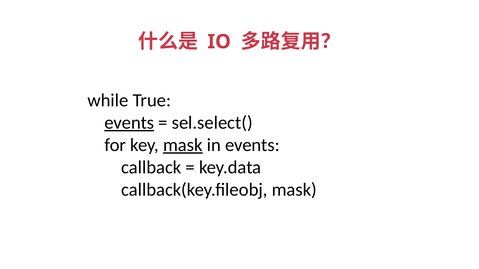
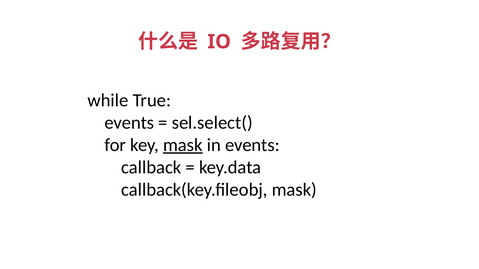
events underline: present -> none (129, 123)
